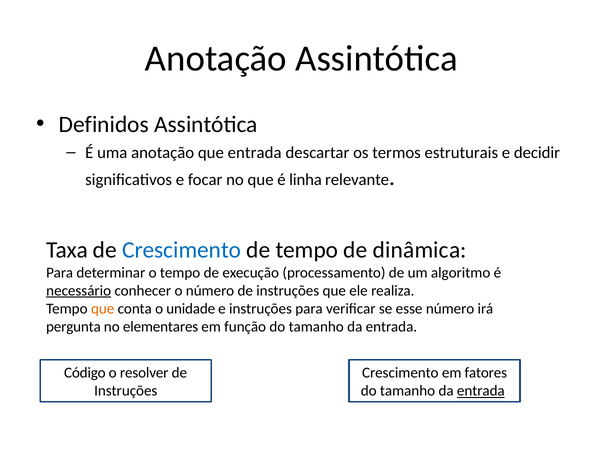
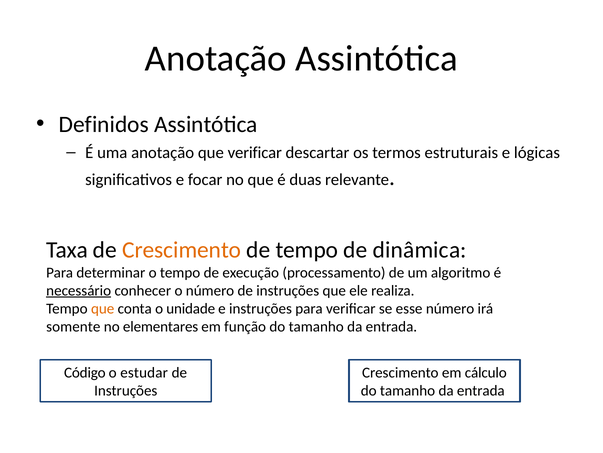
que entrada: entrada -> verificar (255, 153)
decidir: decidir -> lógicas (537, 153)
linha: linha -> duas (305, 179)
Crescimento colour: blue -> orange (182, 250)
pergunta: pergunta -> somente (73, 326)
resolver: resolver -> estudar (144, 372)
fatores: fatores -> cálculo (486, 372)
entrada underline: present -> none (481, 390)
